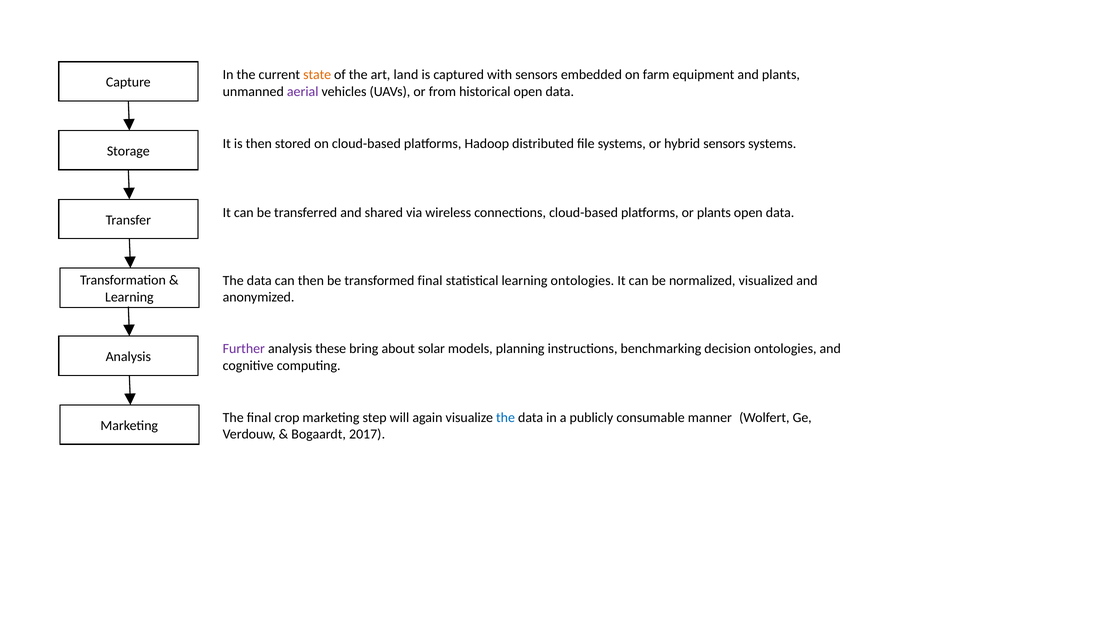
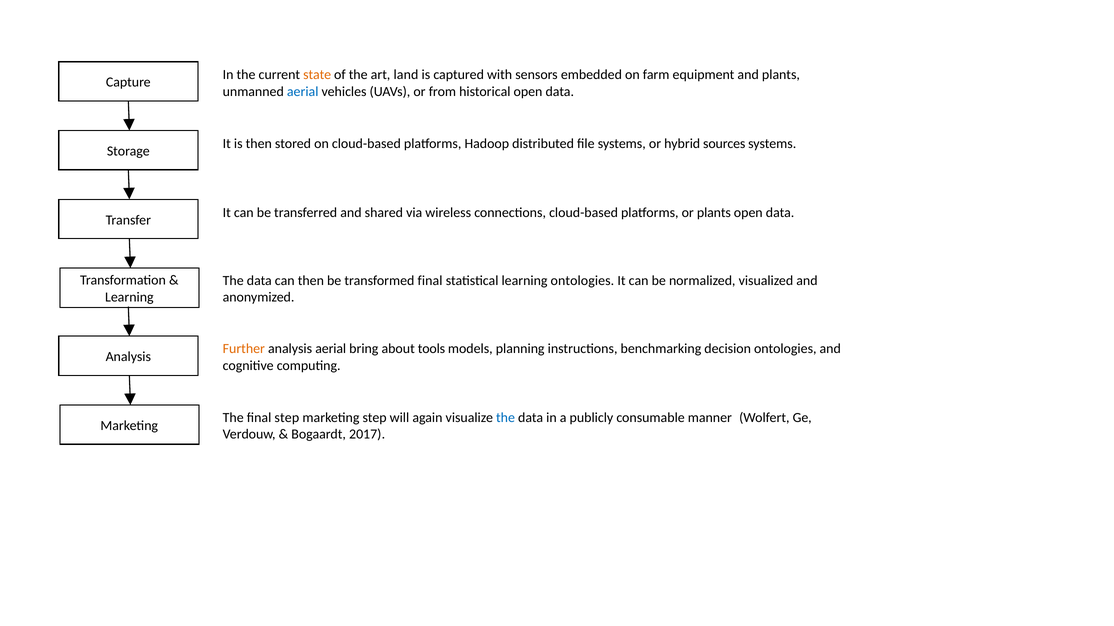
aerial colour: purple -> blue (303, 92)
hybrid sensors: sensors -> sources (724, 144)
Further colour: purple -> orange (244, 349)
analysis these: these -> aerial (331, 349)
solar: solar -> tools (431, 349)
final crop: crop -> step (287, 418)
